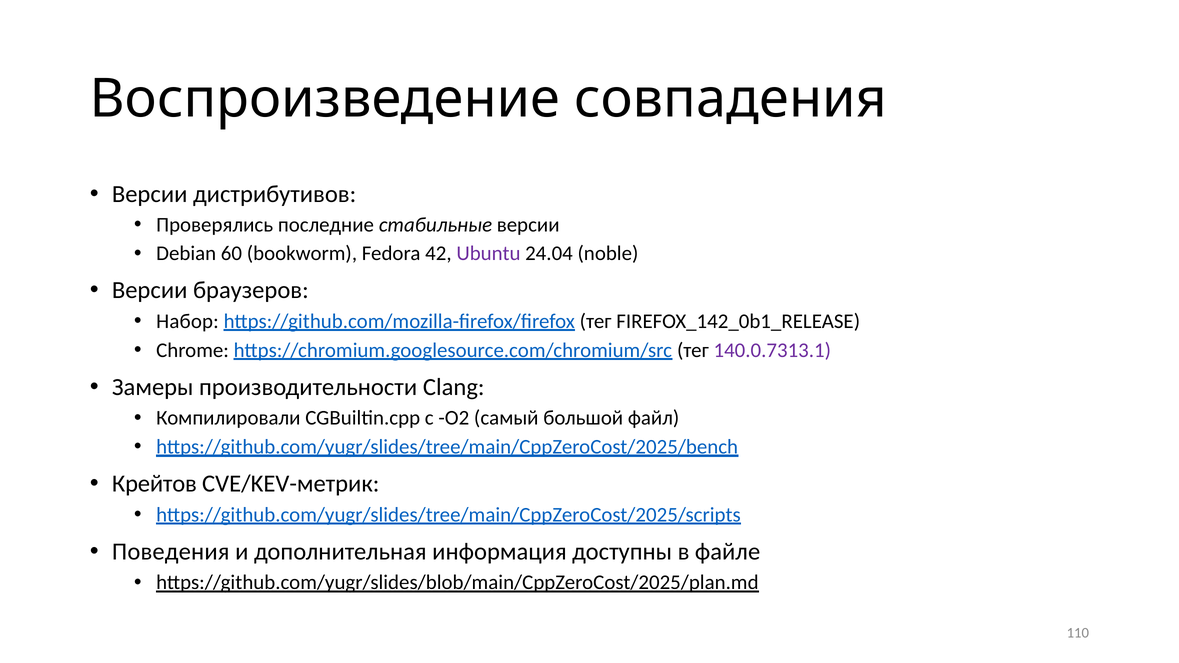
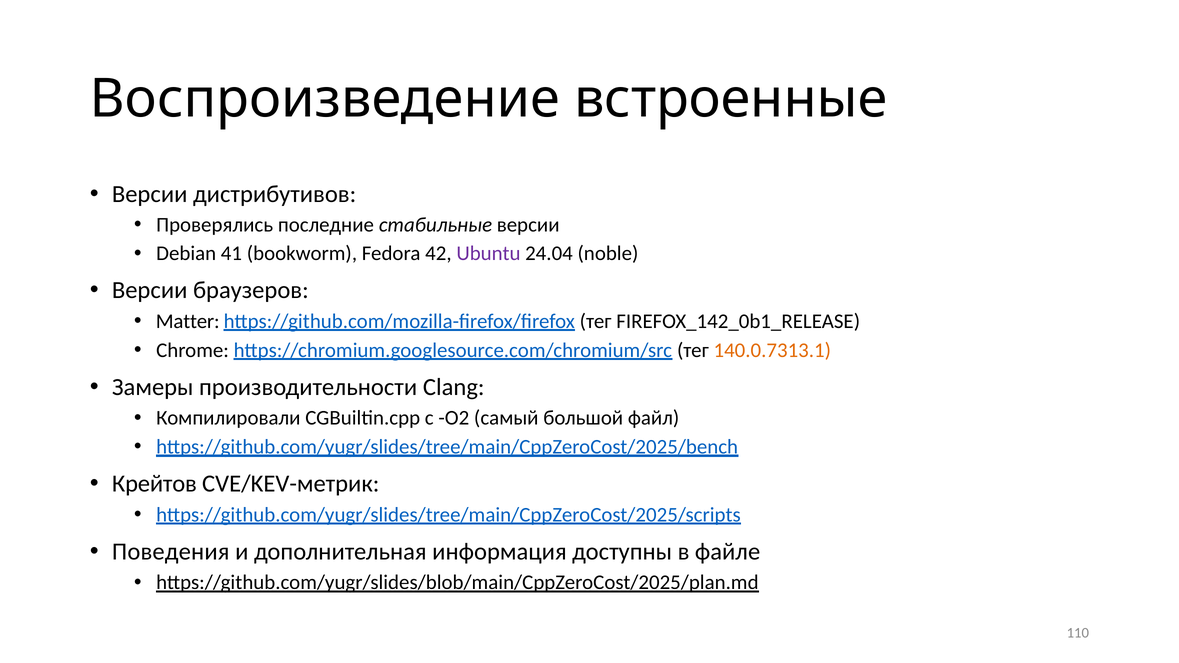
совпадения: совпадения -> встроенные (731, 99)
60: 60 -> 41 (231, 253)
Набор: Набор -> Matter (188, 321)
140.0.7313.1 colour: purple -> orange (772, 350)
